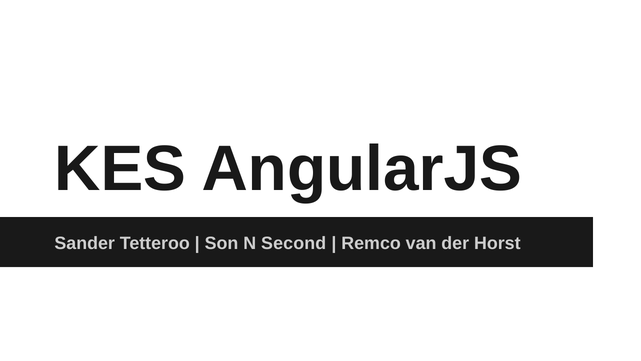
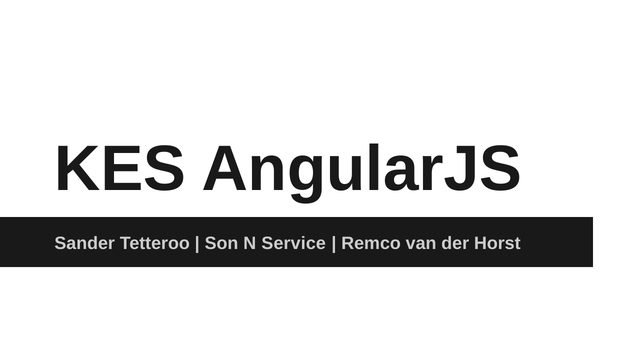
Second: Second -> Service (294, 243)
